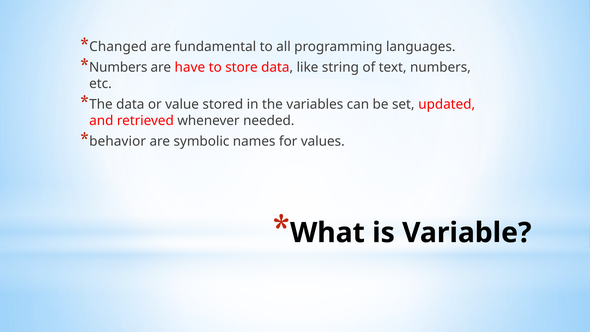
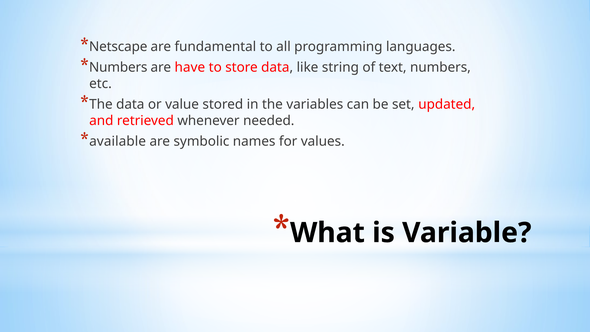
Changed: Changed -> Netscape (118, 47)
behavior: behavior -> available (118, 141)
